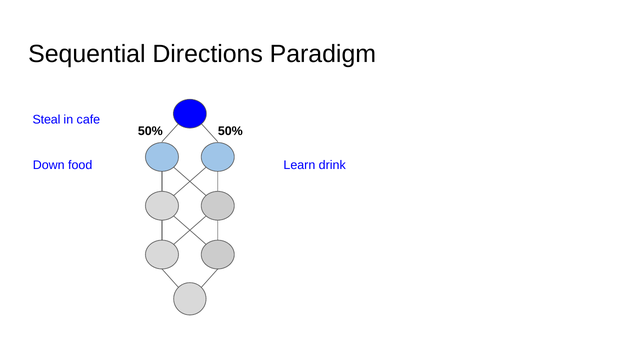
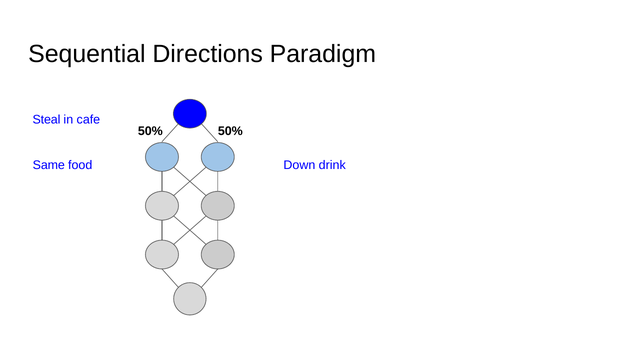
Down: Down -> Same (49, 165)
Learn: Learn -> Down (299, 165)
